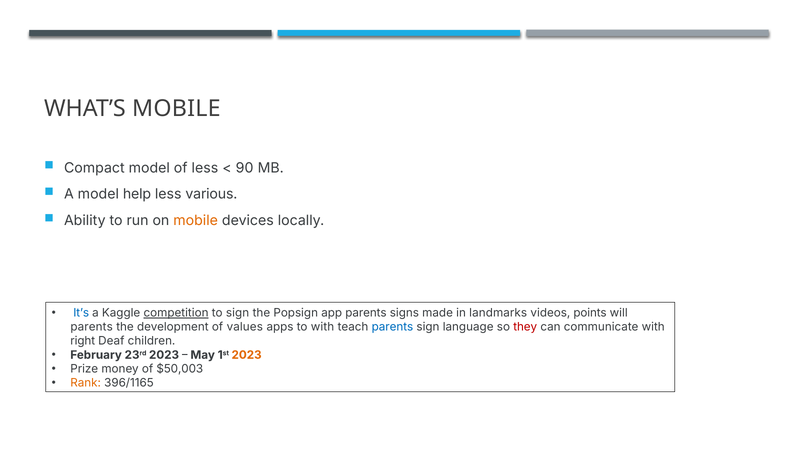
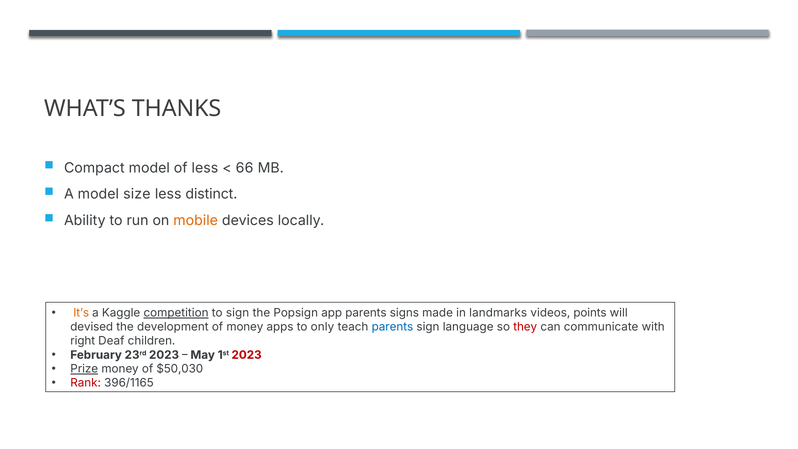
WHAT’S MOBILE: MOBILE -> THANKS (177, 108)
90: 90 -> 66 (245, 168)
help: help -> size (137, 194)
various: various -> distinct (211, 194)
It’s colour: blue -> orange (81, 313)
parents: parents -> devised (92, 327)
of values: values -> money (245, 327)
to with: with -> only (323, 327)
2023 colour: orange -> red (247, 355)
Prize underline: none -> present (84, 369)
$50,003: $50,003 -> $50,030 (180, 369)
Rank colour: orange -> red (86, 383)
